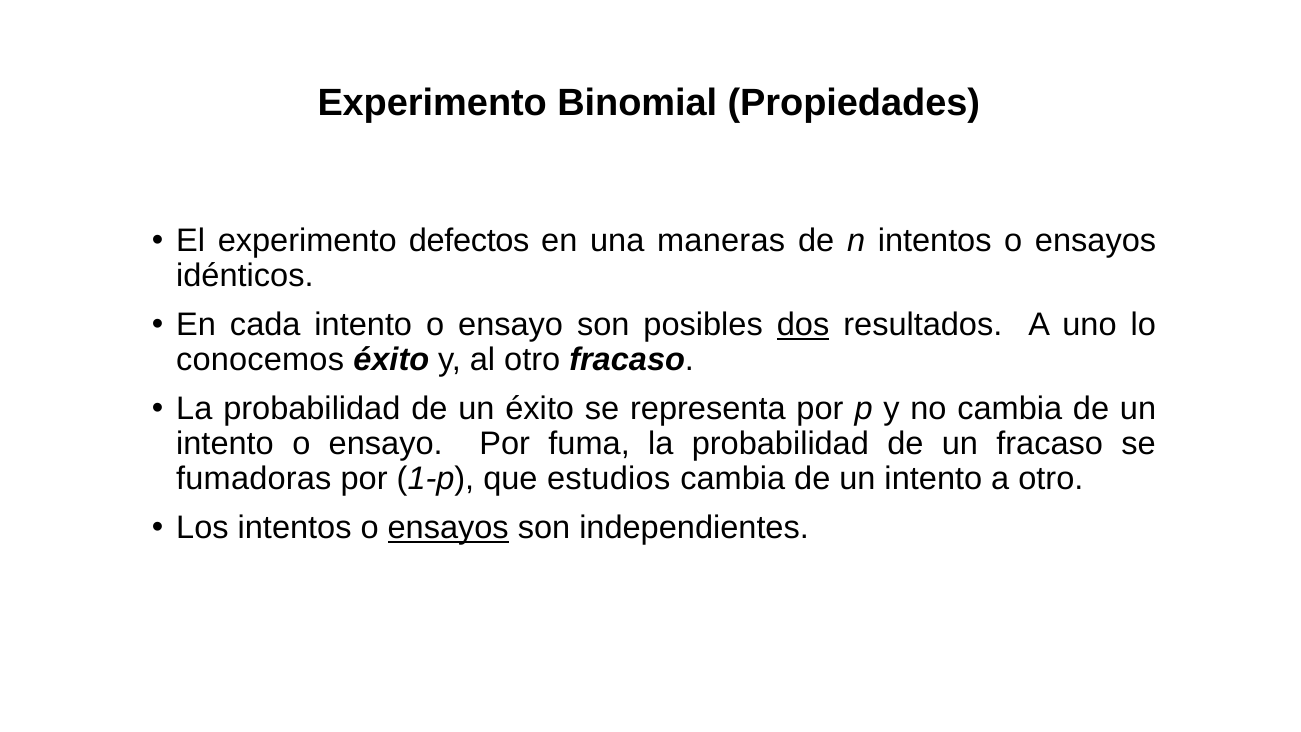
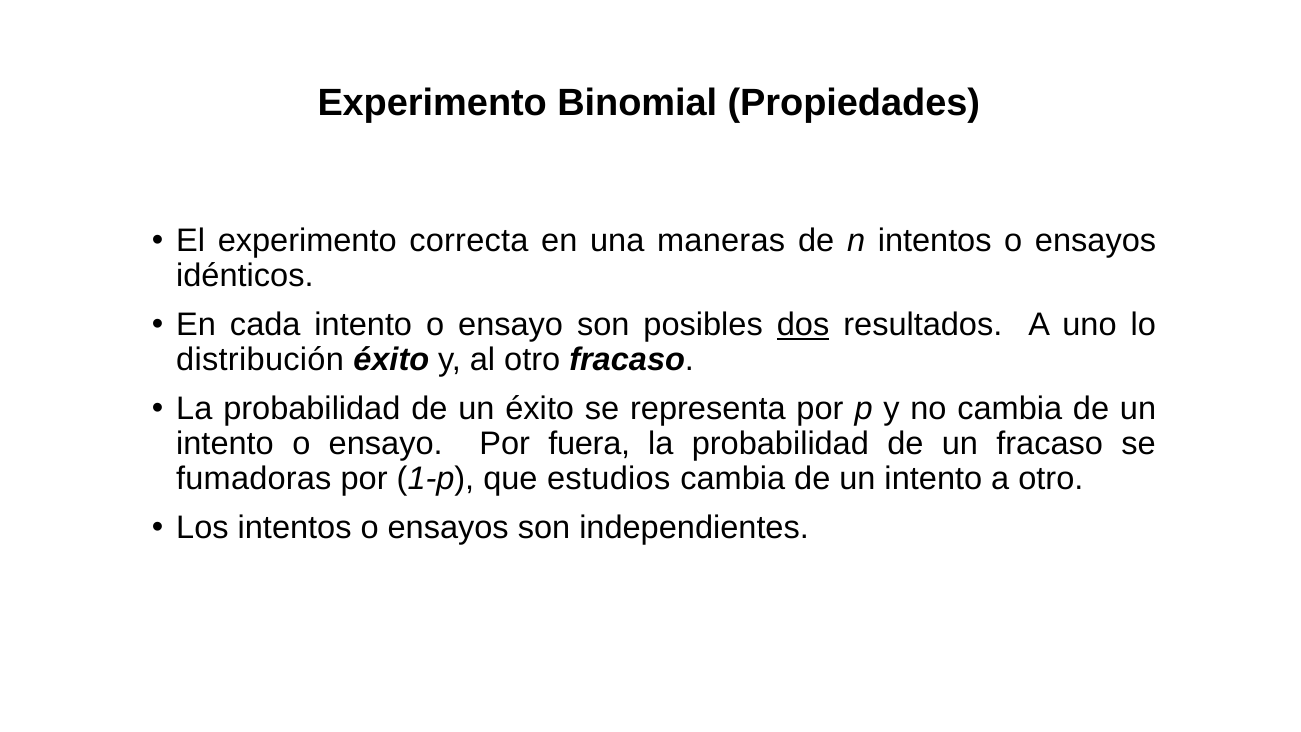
defectos: defectos -> correcta (469, 241)
conocemos: conocemos -> distribución (260, 360)
fuma: fuma -> fuera (589, 444)
ensayos underline: present -> none (448, 527)
